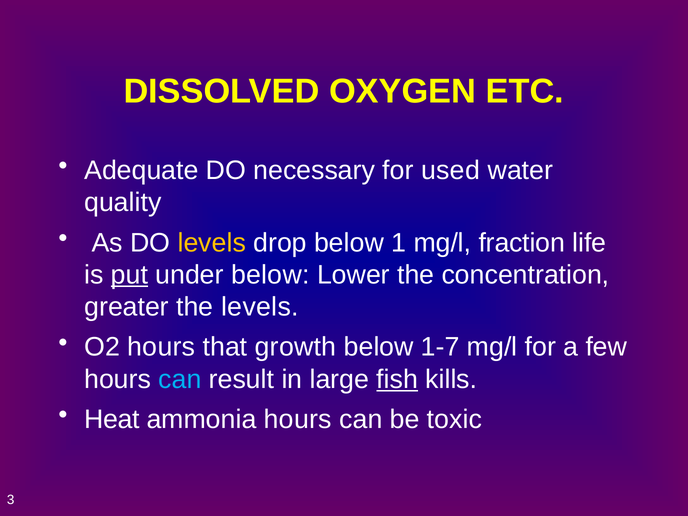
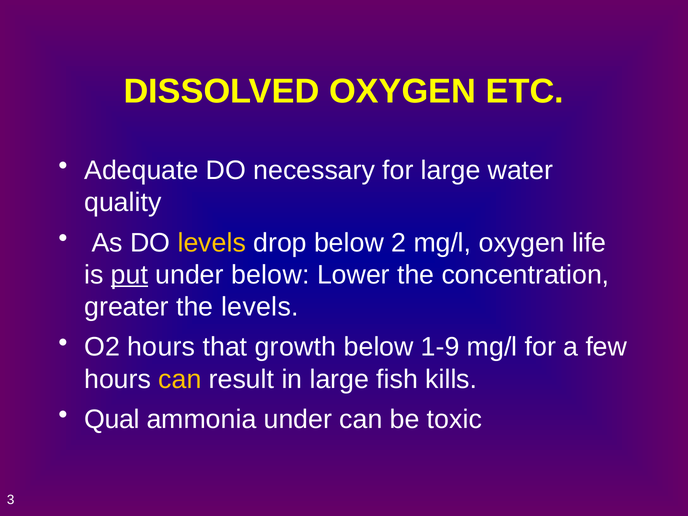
for used: used -> large (451, 170)
1: 1 -> 2 (399, 243)
mg/l fraction: fraction -> oxygen (522, 243)
1-7: 1-7 -> 1-9 (440, 347)
can colour: light blue -> yellow (180, 379)
fish underline: present -> none (397, 379)
Heat: Heat -> Qual (112, 419)
ammonia hours: hours -> under (298, 419)
